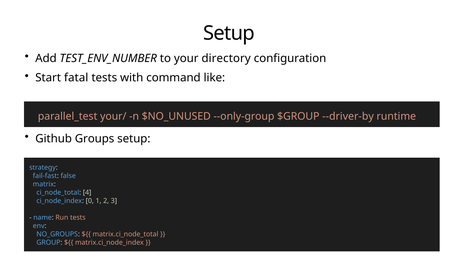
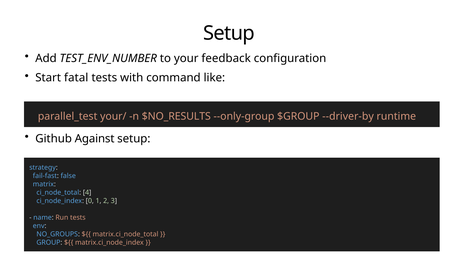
directory: directory -> feedback (226, 58)
$NO_UNUSED: $NO_UNUSED -> $NO_RESULTS (176, 116)
Groups: Groups -> Against (95, 138)
